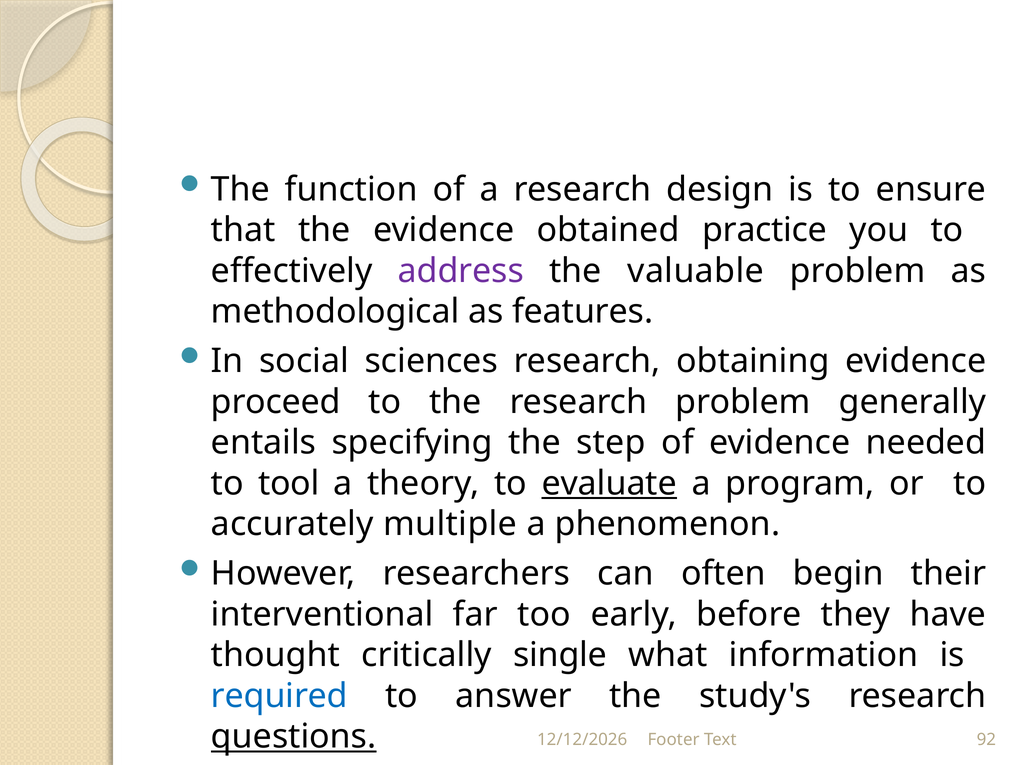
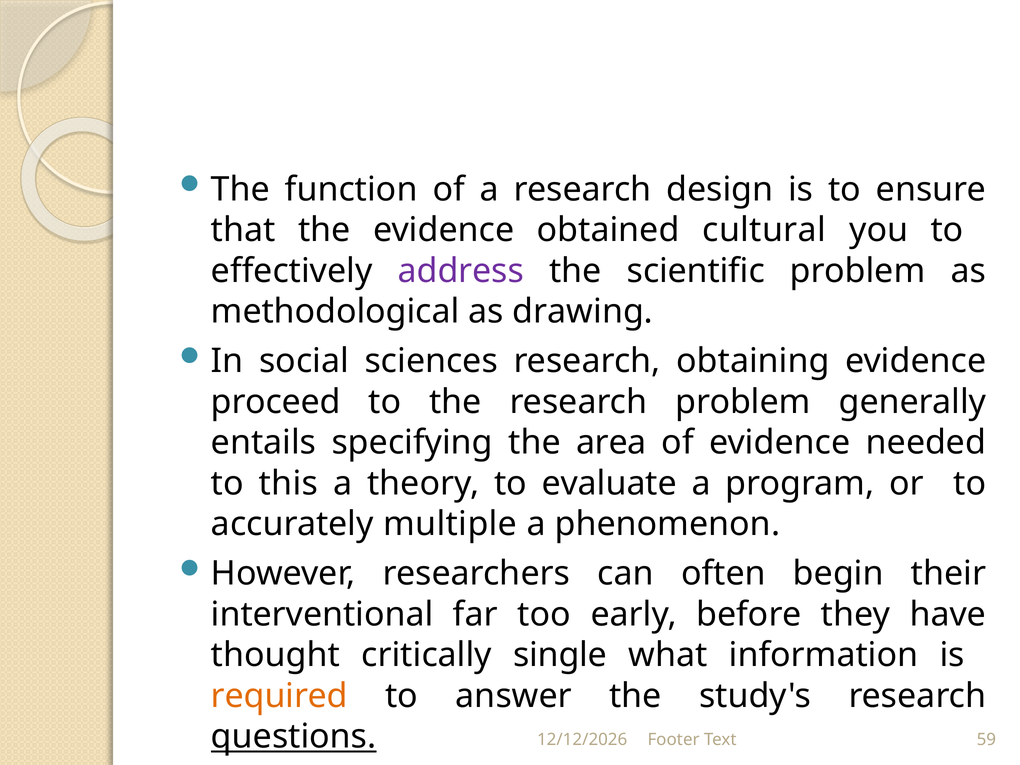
practice: practice -> cultural (764, 230)
valuable: valuable -> scientific (696, 271)
features: features -> drawing (583, 312)
step: step -> area (611, 443)
tool: tool -> this (288, 483)
evaluate underline: present -> none (609, 483)
required colour: blue -> orange (279, 696)
92: 92 -> 59 (986, 740)
